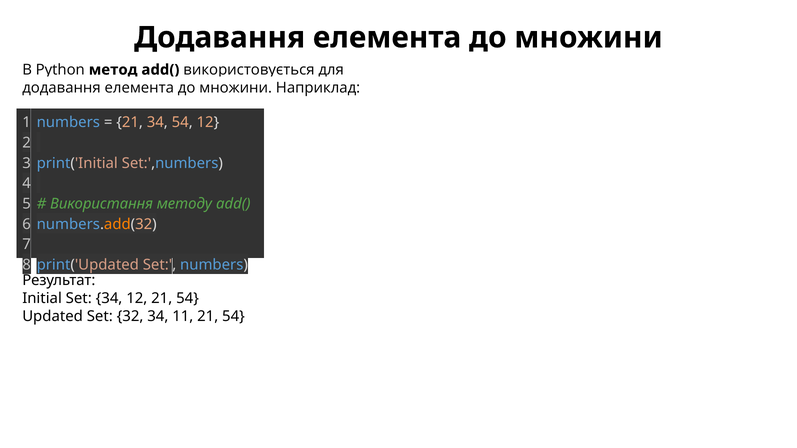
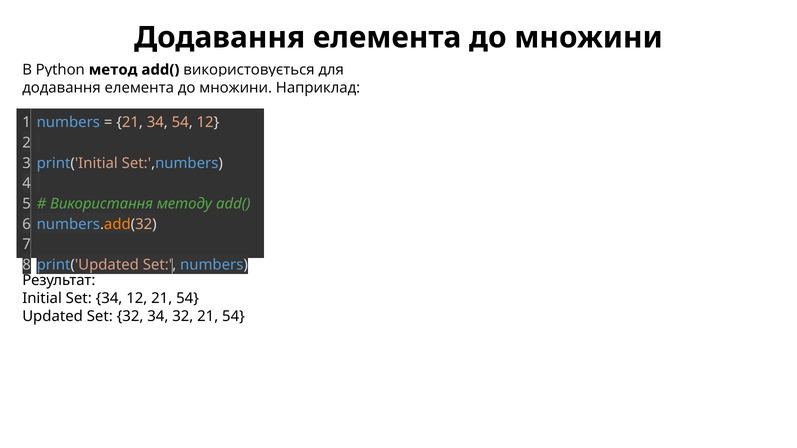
34 11: 11 -> 32 (183, 316)
